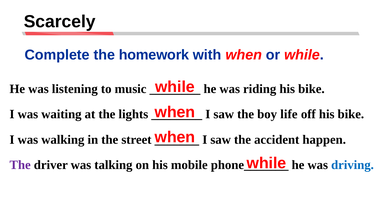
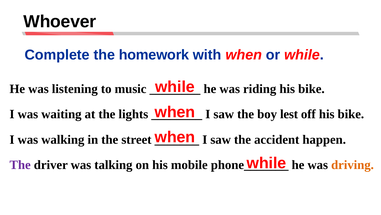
Scarcely: Scarcely -> Whoever (60, 21)
life: life -> lest (289, 114)
driving colour: blue -> orange (353, 164)
